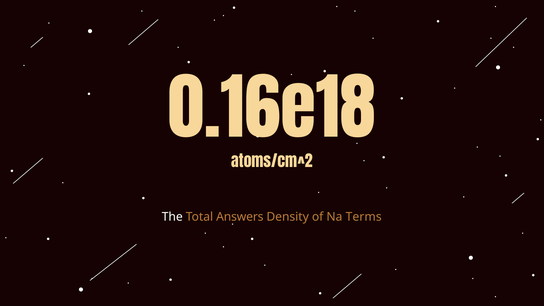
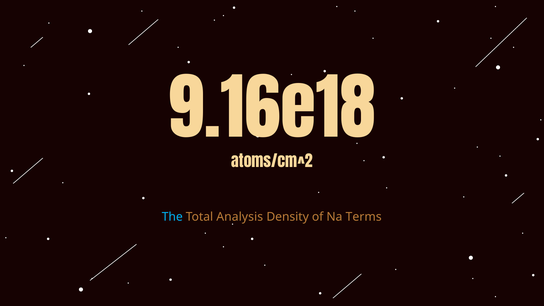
0.16e18: 0.16e18 -> 9.16e18 (272, 113)
The colour: white -> light blue (172, 217)
Answers: Answers -> Analysis (240, 217)
